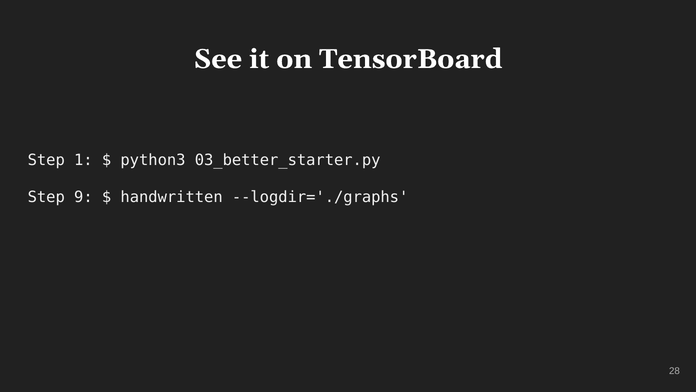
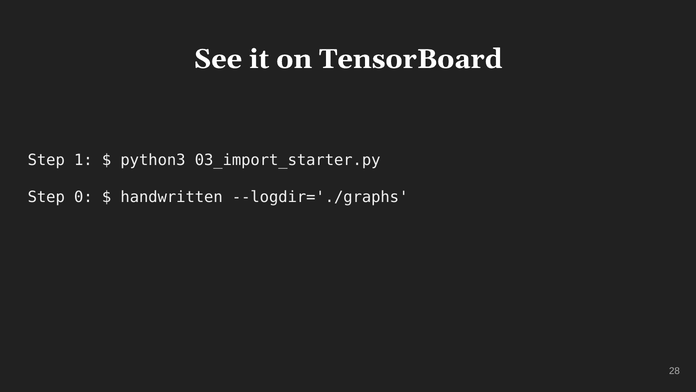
03_better_starter.py: 03_better_starter.py -> 03_import_starter.py (288, 160)
9: 9 -> 0 (83, 197)
